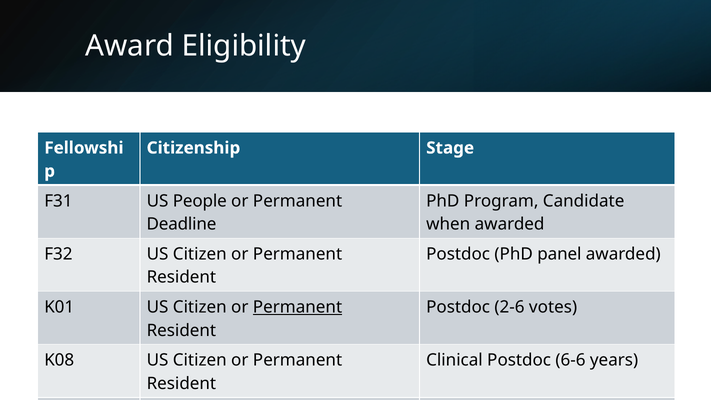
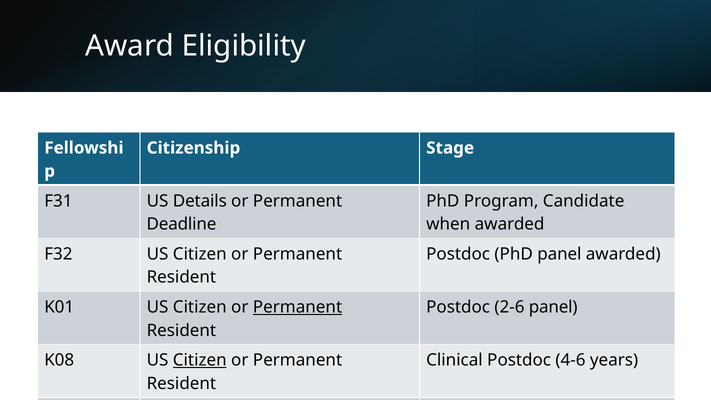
People: People -> Details (200, 201)
2-6 votes: votes -> panel (553, 307)
Citizen underline: none -> present (200, 360)
6-6: 6-6 -> 4-6 (570, 360)
